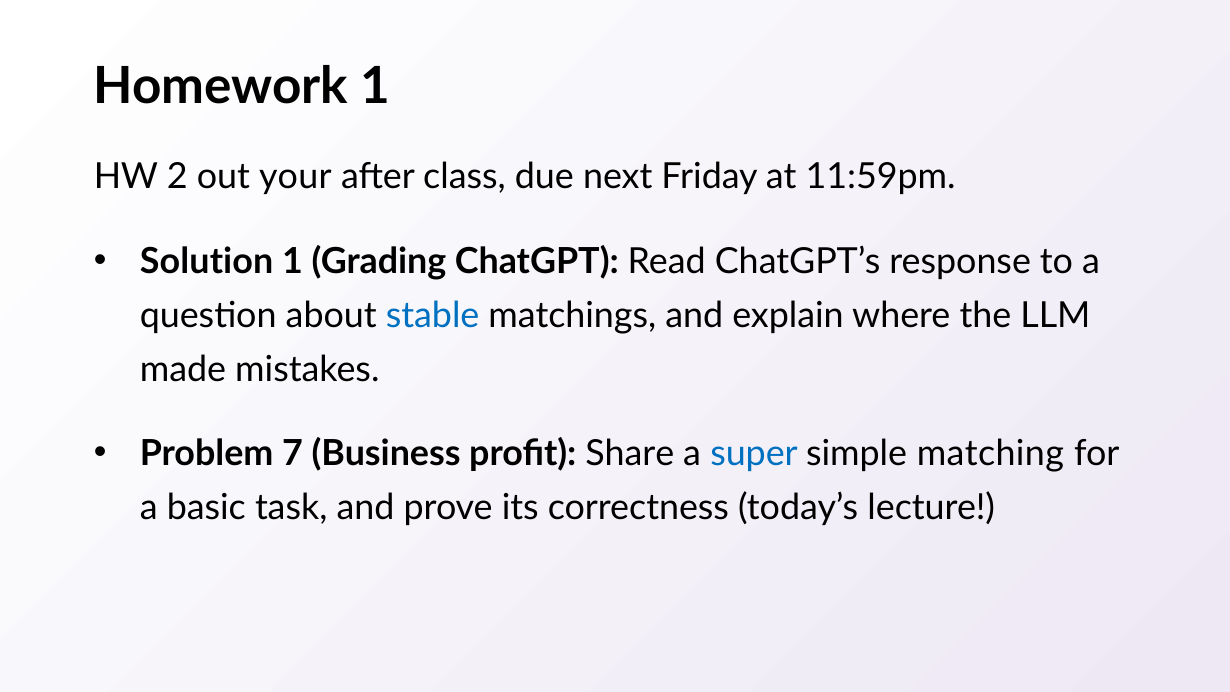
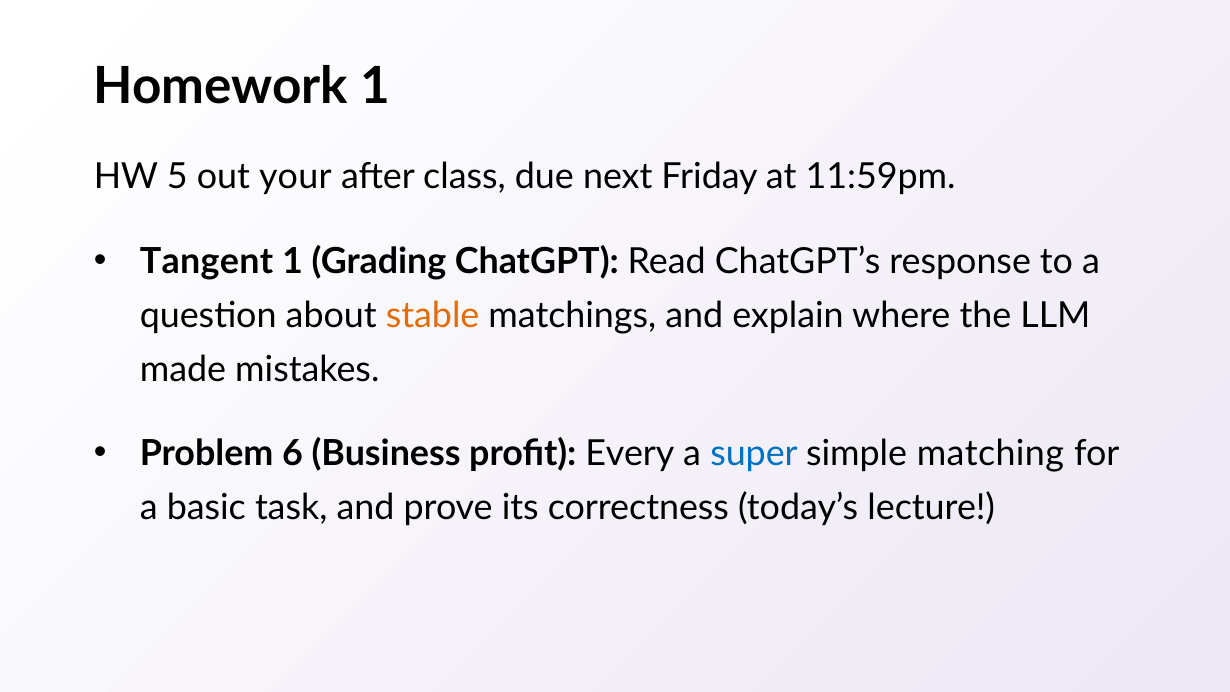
2: 2 -> 5 (177, 177)
Solution: Solution -> Tangent (207, 262)
stable colour: blue -> orange (433, 315)
7: 7 -> 6 (293, 454)
Share: Share -> Every (630, 454)
